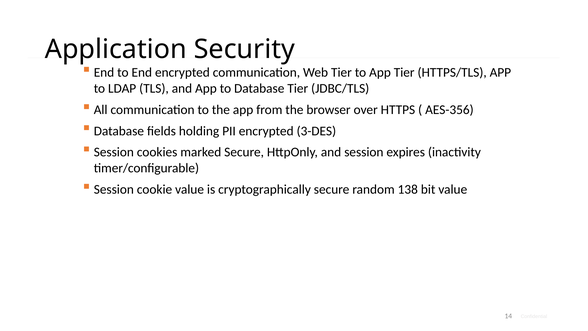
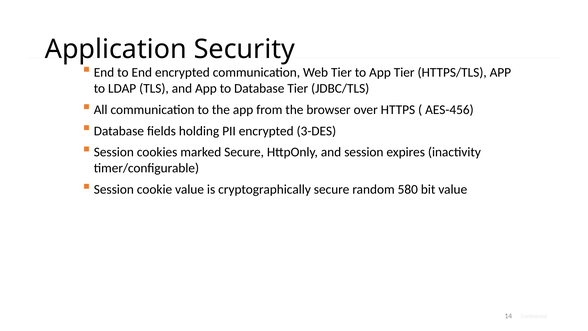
AES-356: AES-356 -> AES-456 (449, 110)
138: 138 -> 580 (408, 189)
